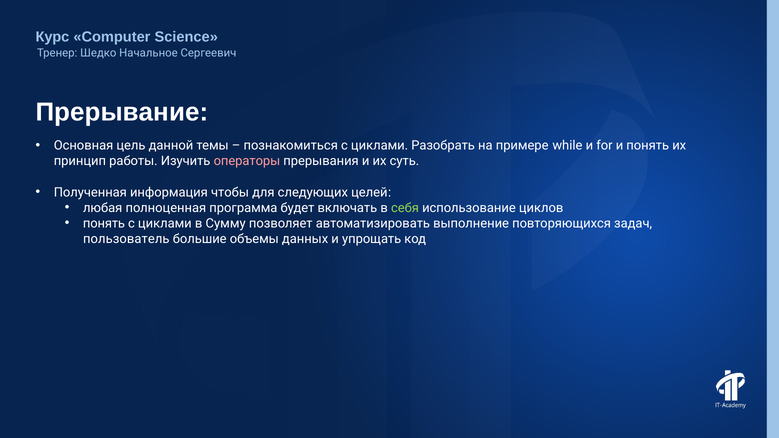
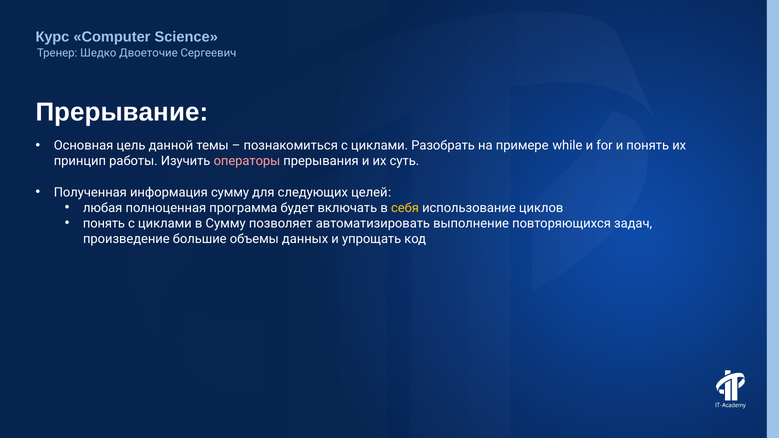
Начальное: Начальное -> Двоеточие (148, 53)
информация чтобы: чтобы -> сумму (230, 192)
себя colour: light green -> yellow (405, 208)
пользователь: пользователь -> произведение (126, 239)
